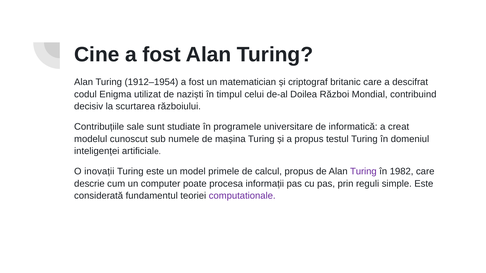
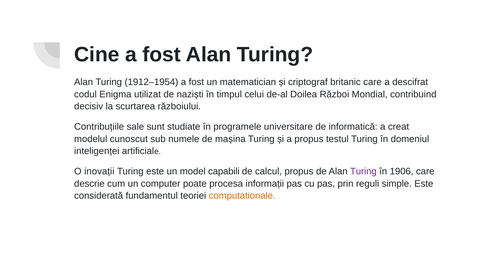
primele: primele -> capabili (224, 172)
1982: 1982 -> 1906 (402, 172)
computationale colour: purple -> orange (242, 196)
